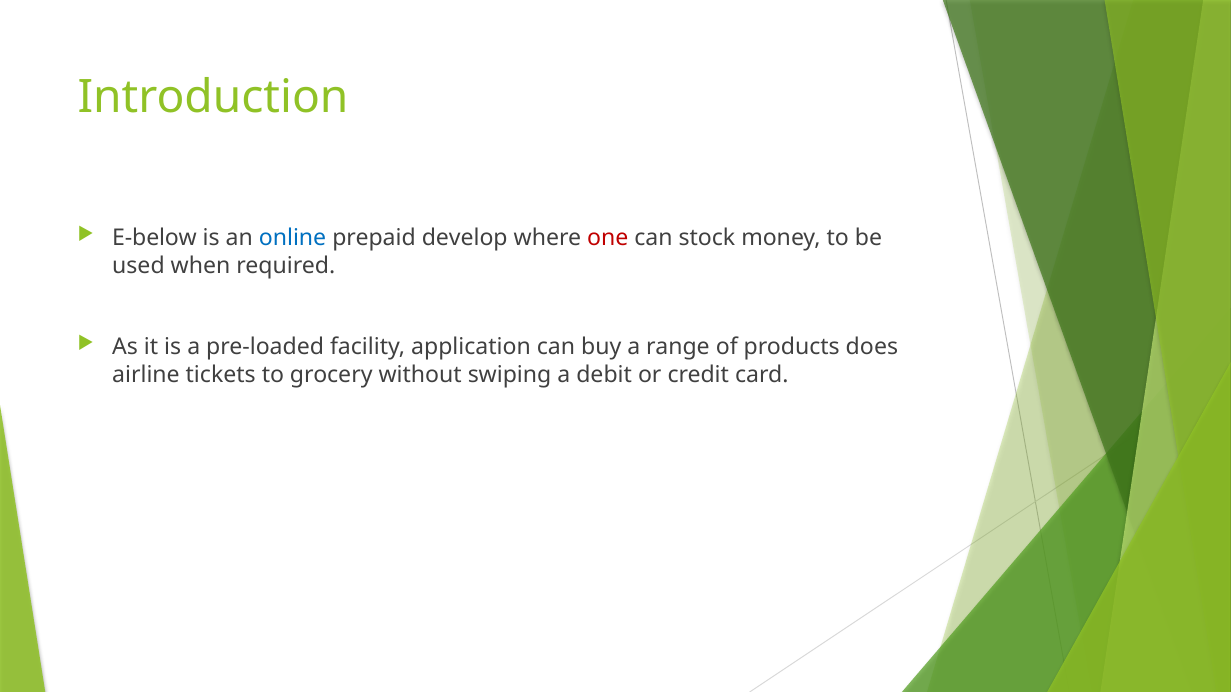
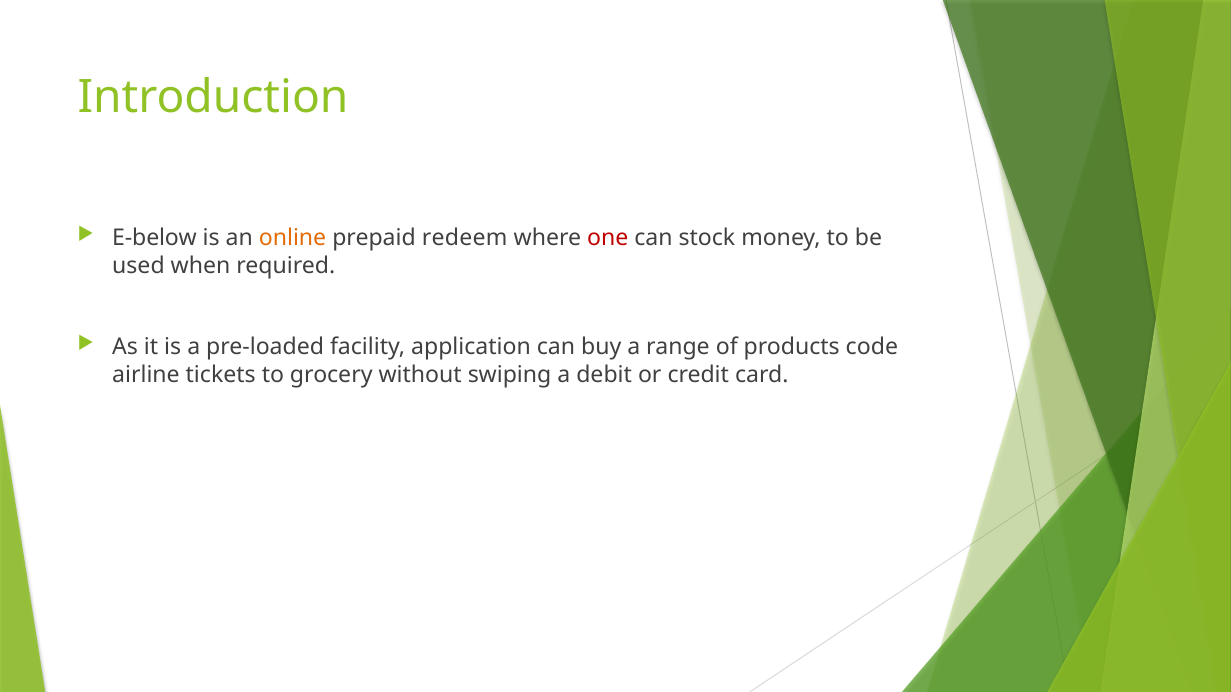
online colour: blue -> orange (293, 238)
develop: develop -> redeem (465, 238)
does: does -> code (872, 347)
